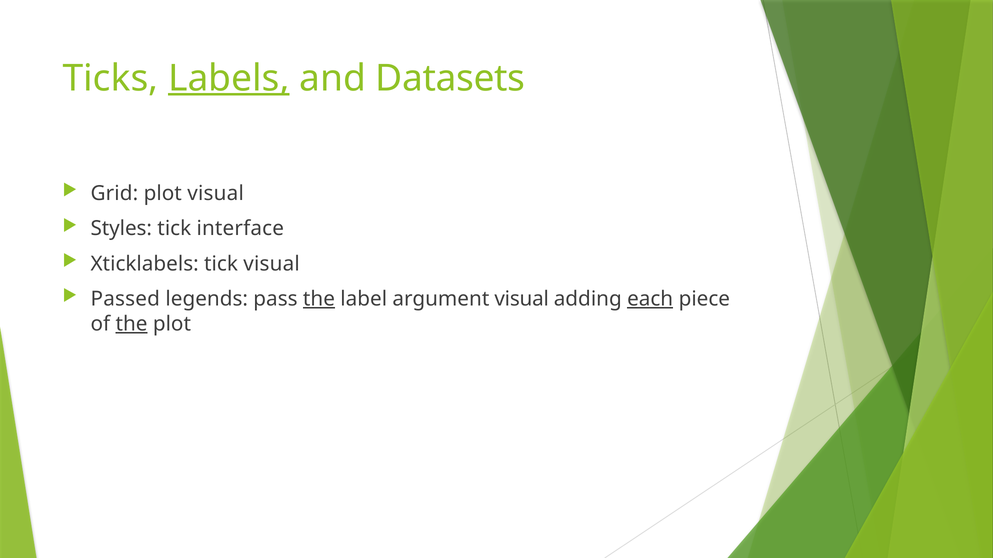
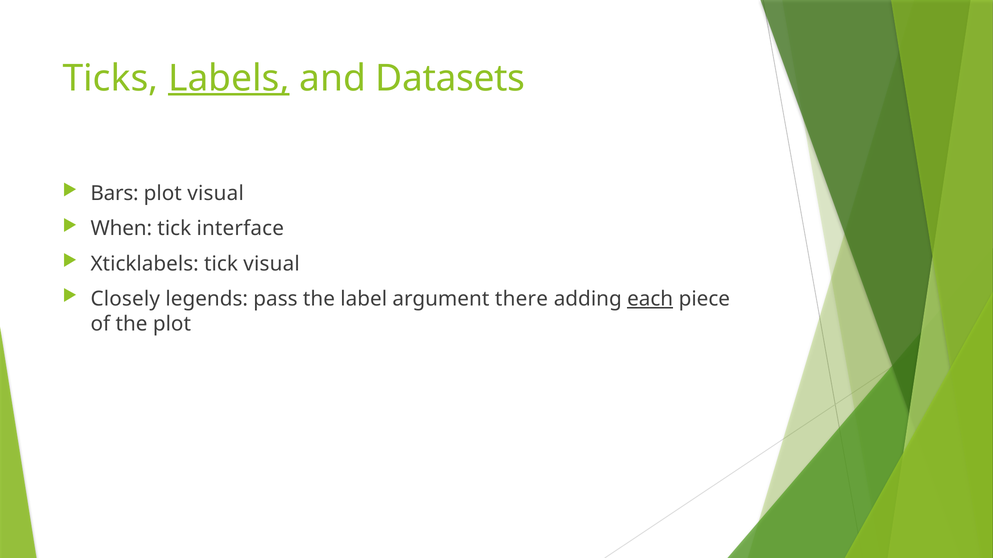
Grid: Grid -> Bars (115, 194)
Styles: Styles -> When (121, 229)
Passed: Passed -> Closely (125, 299)
the underline: present -> none (319, 299)
argument visual: visual -> there (521, 299)
the underline: present -> none (132, 324)
